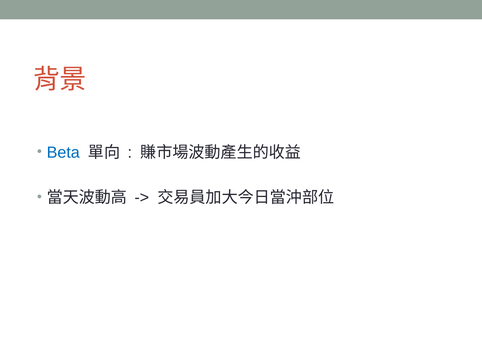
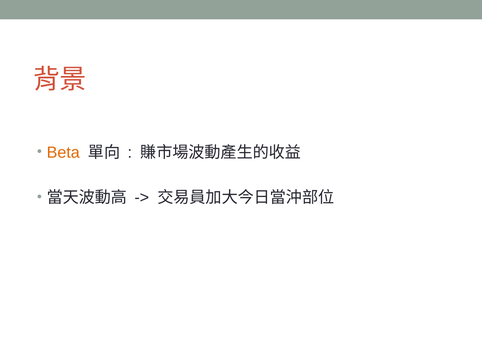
Beta colour: blue -> orange (63, 152)
